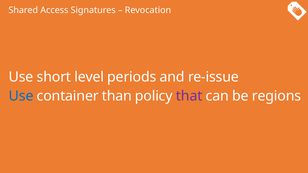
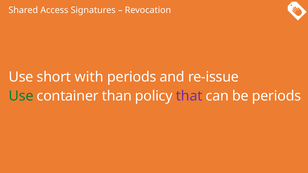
level: level -> with (89, 77)
Use colour: blue -> green (21, 96)
be regions: regions -> periods (277, 96)
